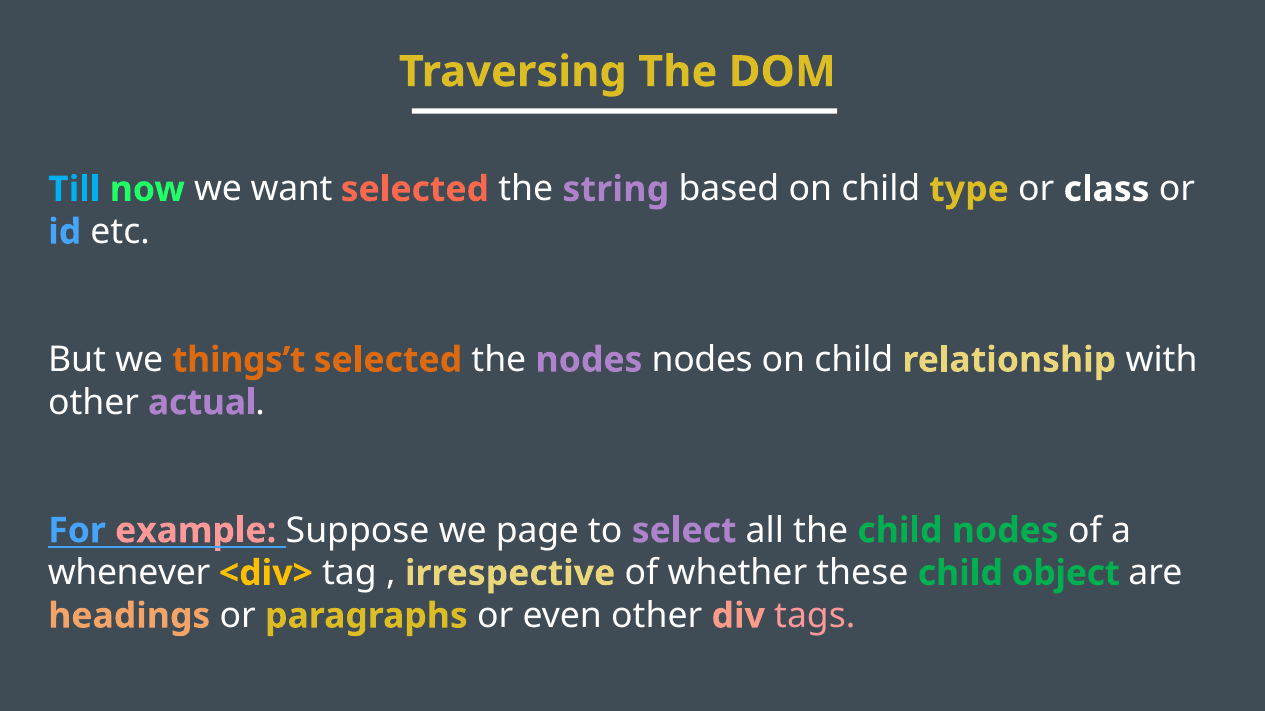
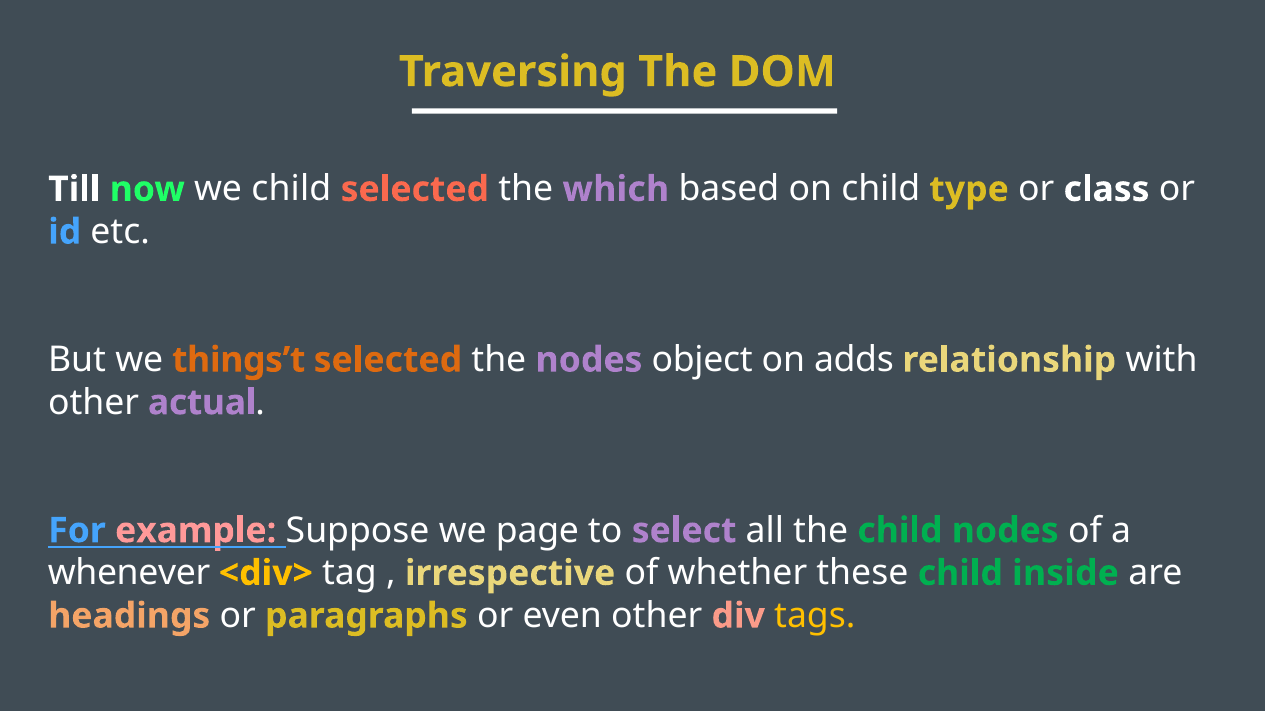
Till colour: light blue -> white (74, 189)
we want: want -> child (291, 189)
string: string -> which (616, 189)
nodes nodes: nodes -> object (702, 360)
child: child -> adds (854, 360)
object: object -> inside (1065, 574)
tags colour: pink -> yellow (815, 616)
